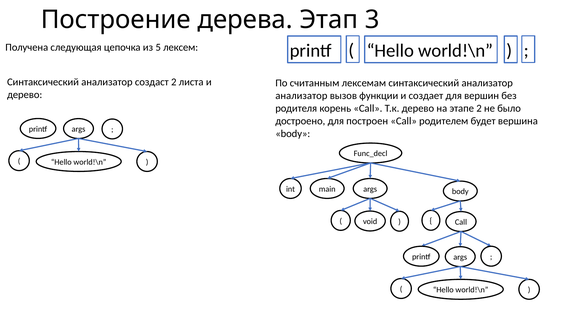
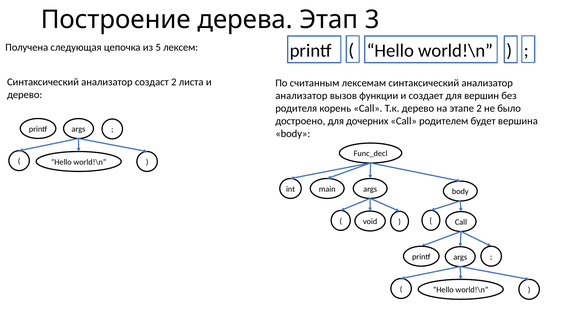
построен: построен -> дочерних (367, 121)
